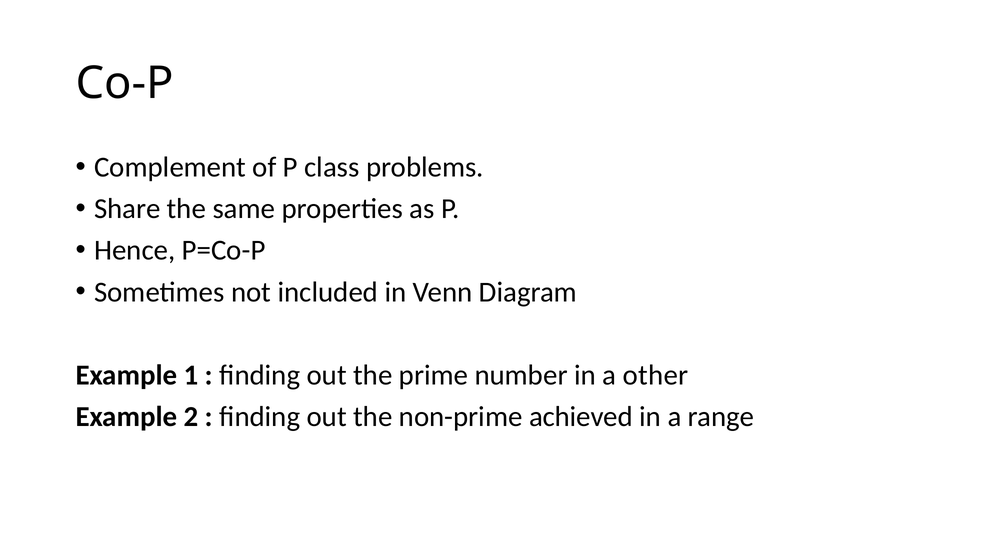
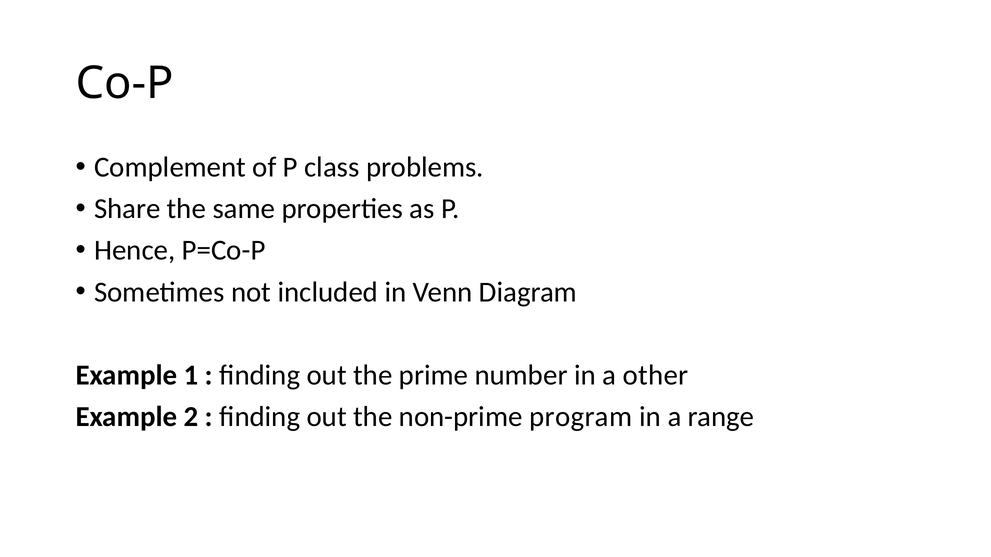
achieved: achieved -> program (581, 417)
